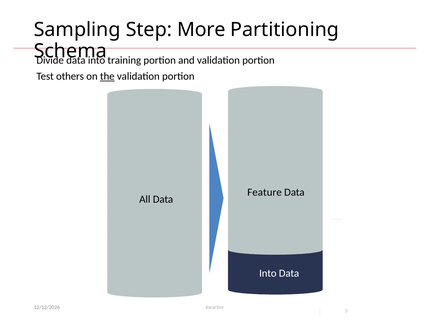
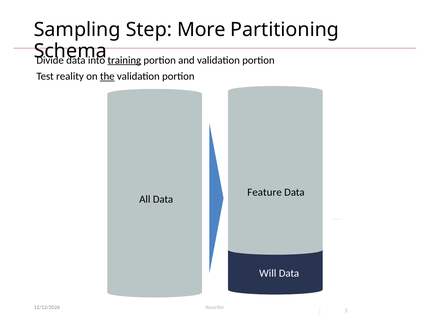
training underline: none -> present (124, 60)
others: others -> reality (70, 76)
Into: Into -> Will (268, 274)
